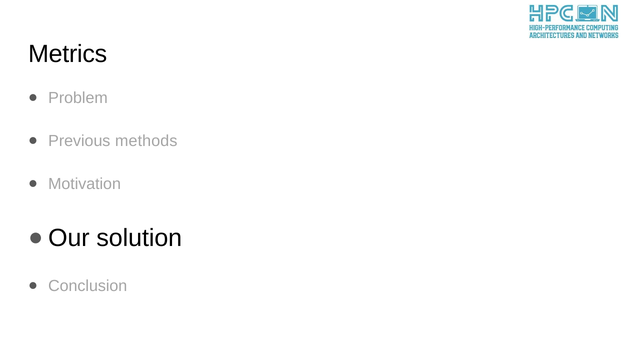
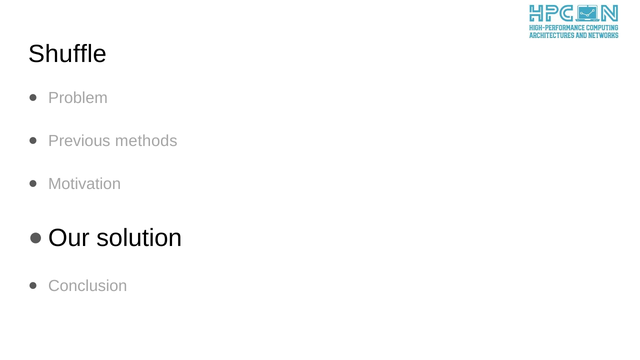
Metrics: Metrics -> Shuffle (67, 54)
